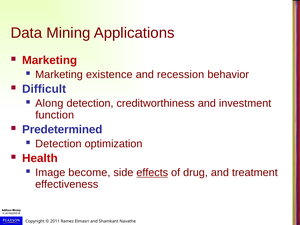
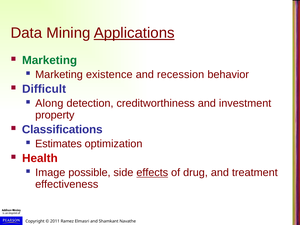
Applications underline: none -> present (134, 33)
Marketing colour: red -> green (50, 60)
function: function -> property (55, 115)
Predetermined: Predetermined -> Classifications (62, 130)
Detection: Detection -> Estimates (58, 144)
become: become -> possible (89, 173)
